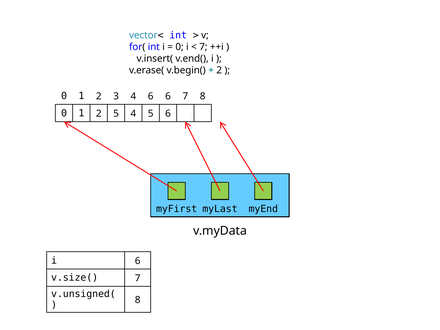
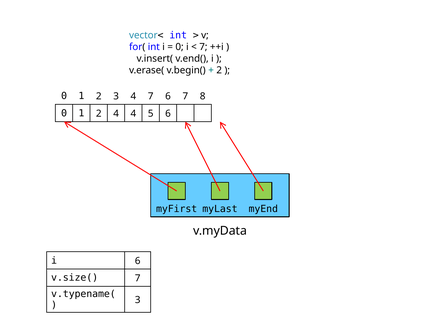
4 6: 6 -> 7 (151, 96)
2 5: 5 -> 4 (116, 114)
v.unsigned(: v.unsigned( -> v.typename( (83, 294)
8: 8 -> 3 (138, 300)
